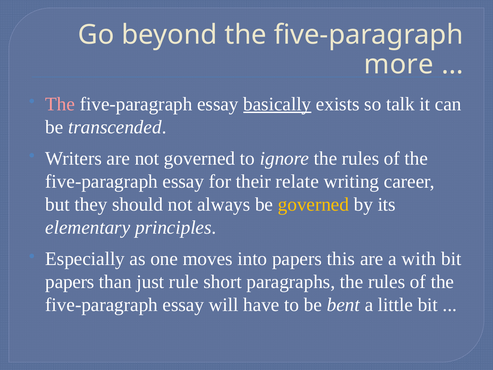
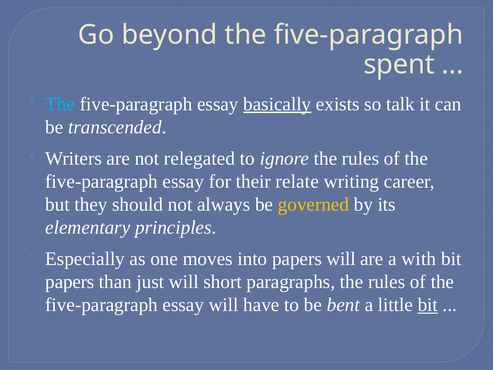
more: more -> spent (399, 64)
The colour: pink -> light blue (60, 104)
not governed: governed -> relegated (200, 158)
papers this: this -> will (341, 259)
just rule: rule -> will (184, 282)
bit underline: none -> present (428, 305)
